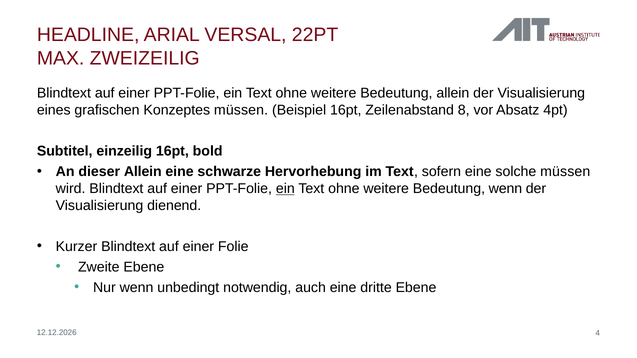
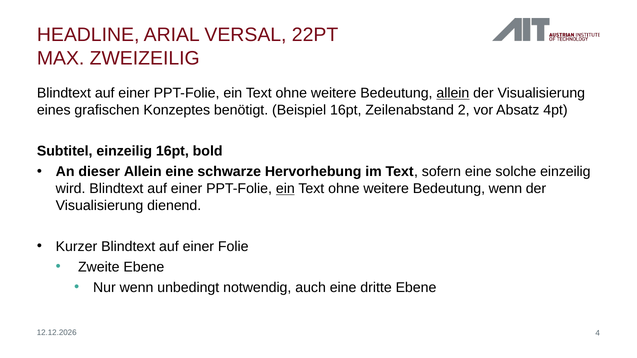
allein underline: none -> present (453, 93)
Konzeptes müssen: müssen -> benötigt (241, 110)
8: 8 -> 2 (464, 110)
solche müssen: müssen -> einzeilig (565, 172)
